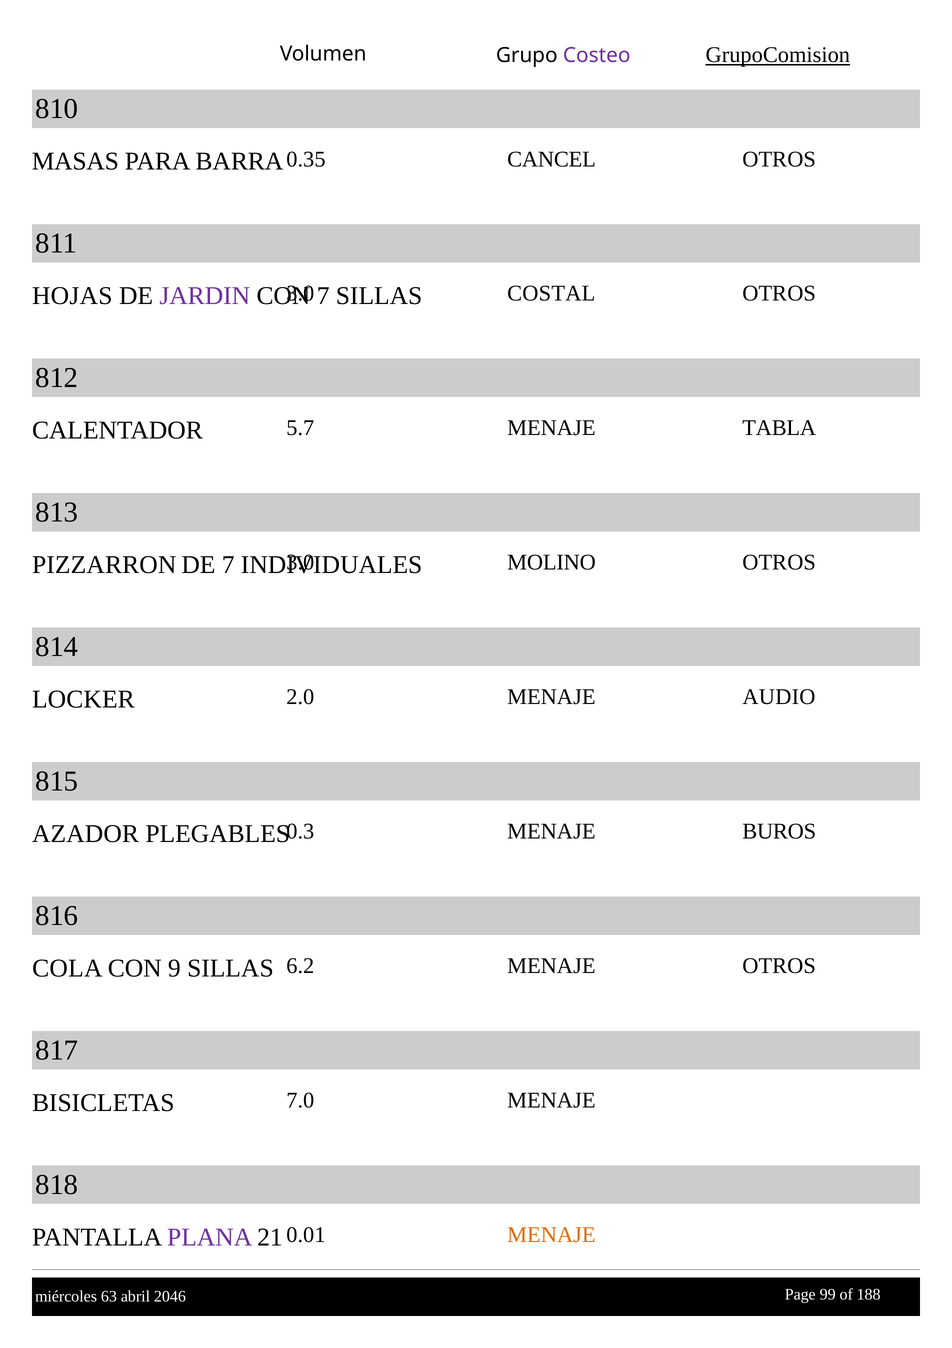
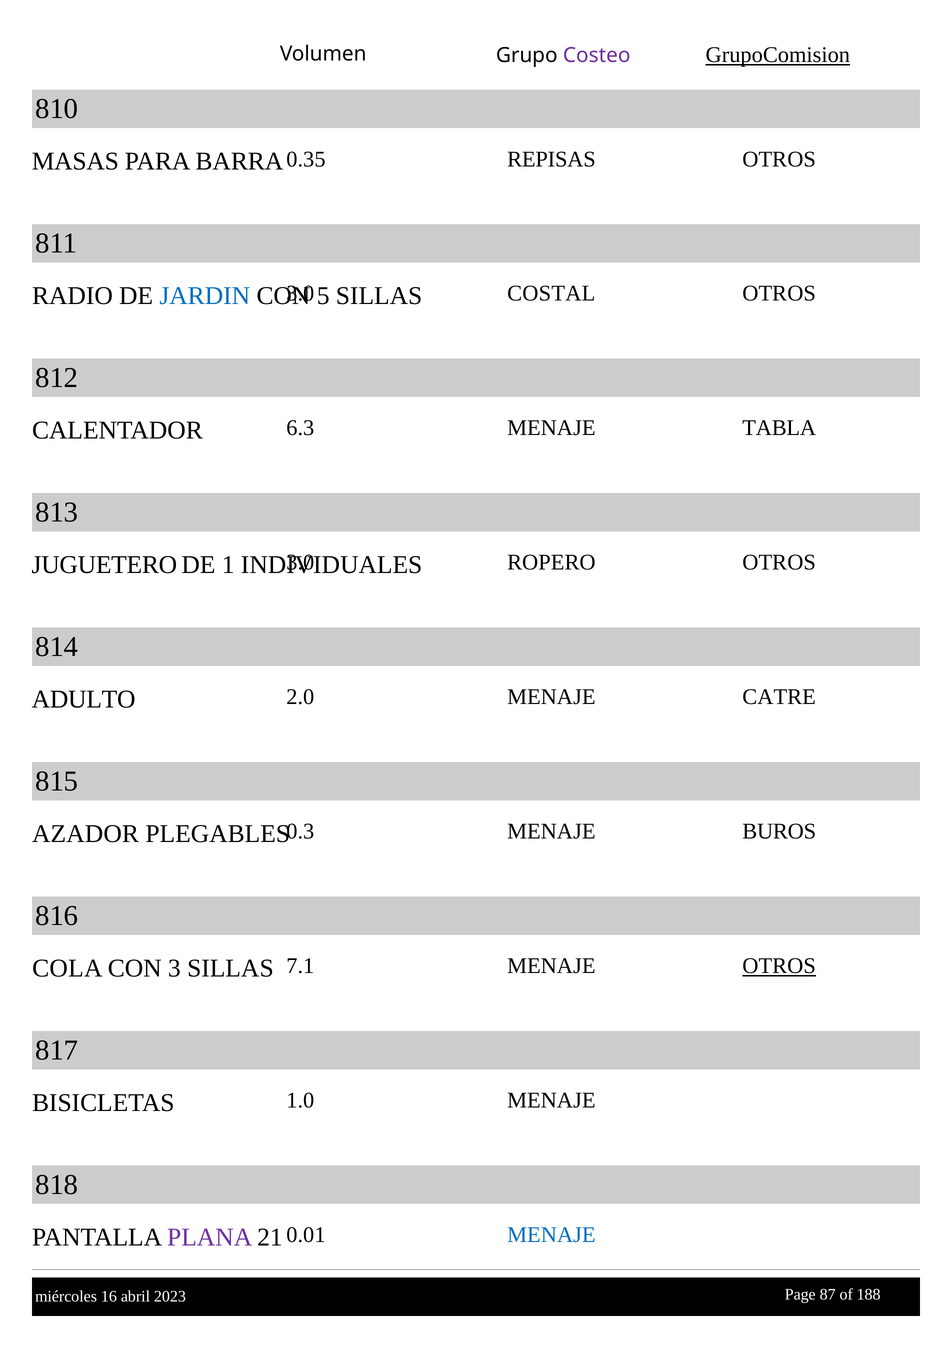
CANCEL: CANCEL -> REPISAS (551, 159)
HOJAS: HOJAS -> RADIO (72, 296)
JARDIN colour: purple -> blue (205, 296)
7: 7 -> 5 (323, 296)
5.7: 5.7 -> 6.3 (300, 428)
MOLINO: MOLINO -> ROPERO (551, 562)
PIZZARRON: PIZZARRON -> JUGUETERO (104, 564)
DE 7: 7 -> 1 (228, 564)
LOCKER: LOCKER -> ADULTO (84, 699)
AUDIO: AUDIO -> CATRE (779, 697)
9: 9 -> 3 (174, 968)
6.2: 6.2 -> 7.1 (300, 965)
OTROS underline: none -> present (779, 965)
7.0: 7.0 -> 1.0 (300, 1100)
MENAJE colour: orange -> blue (551, 1234)
99: 99 -> 87 (828, 1294)
63: 63 -> 16 (109, 1295)
2046: 2046 -> 2023 (170, 1295)
